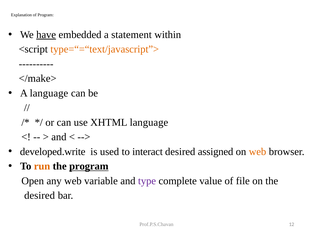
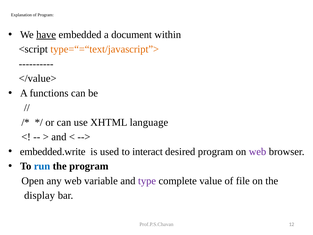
statement: statement -> document (132, 35)
</make>: </make> -> </value> (38, 78)
A language: language -> functions (49, 93)
developed.write: developed.write -> embedded.write (53, 151)
desired assigned: assigned -> program (216, 151)
web colour: orange -> purple (258, 151)
run colour: orange -> blue (42, 166)
program underline: present -> none (89, 166)
desired: desired -> display (40, 195)
